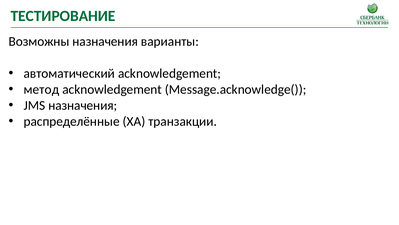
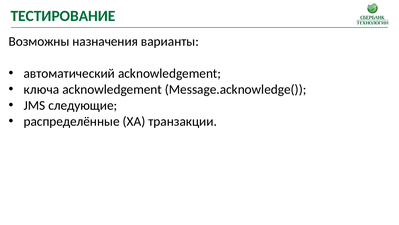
метод: метод -> ключа (41, 89)
JMS назначения: назначения -> следующие (83, 105)
